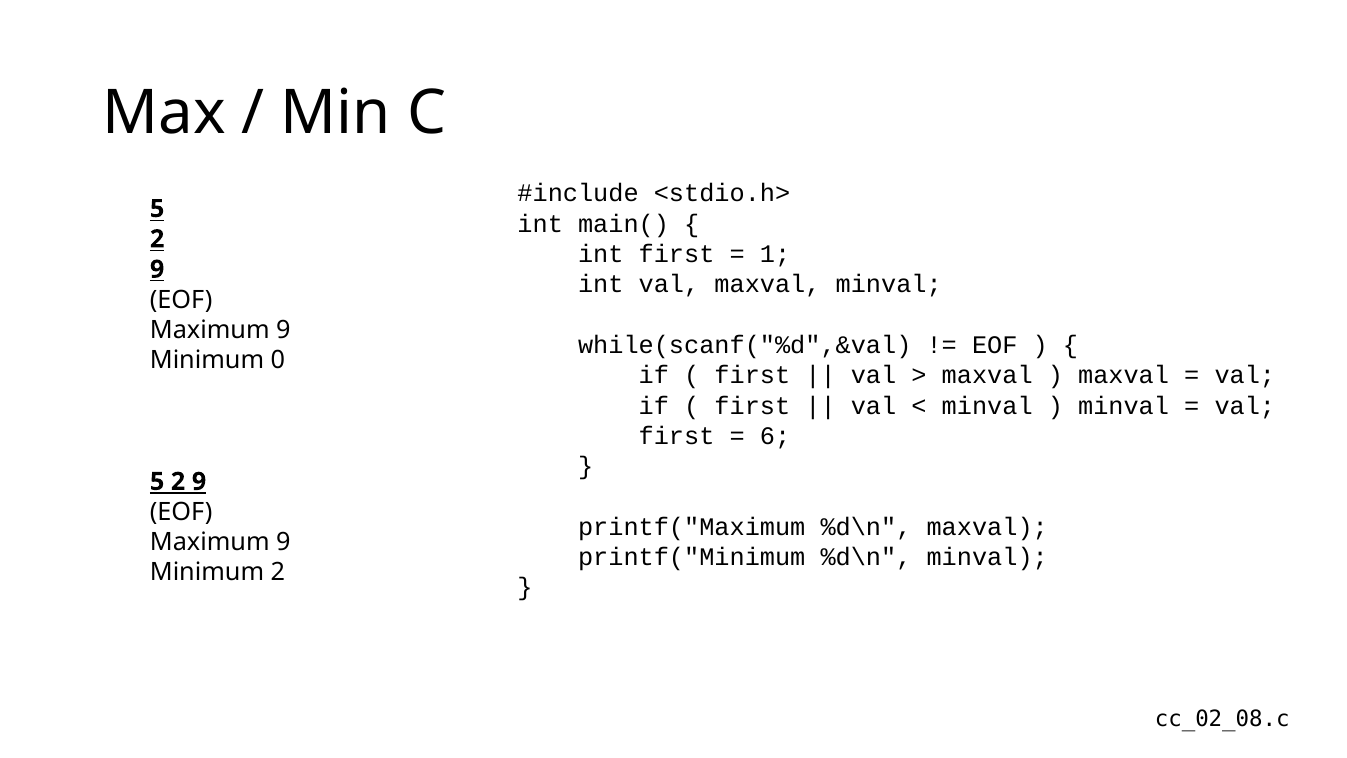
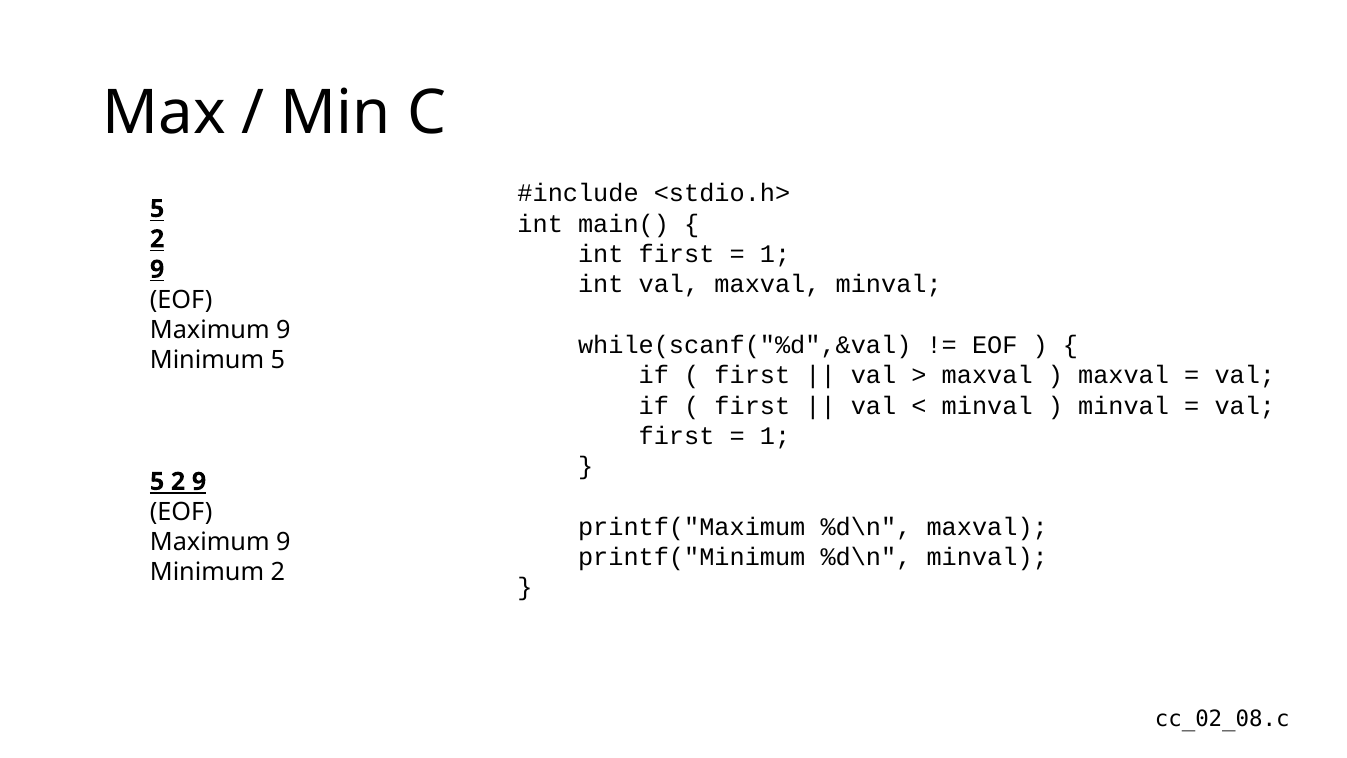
Minimum 0: 0 -> 5 (278, 360)
6: 6 -> 1 (775, 436)
